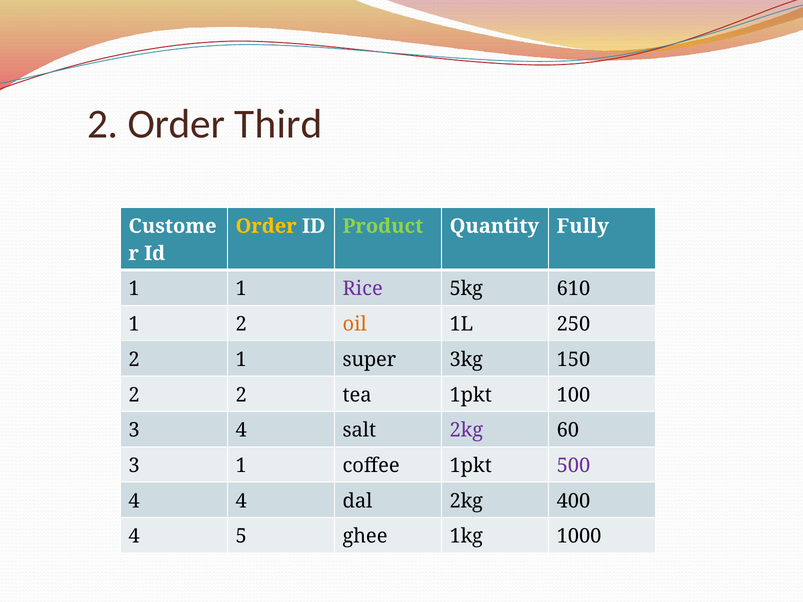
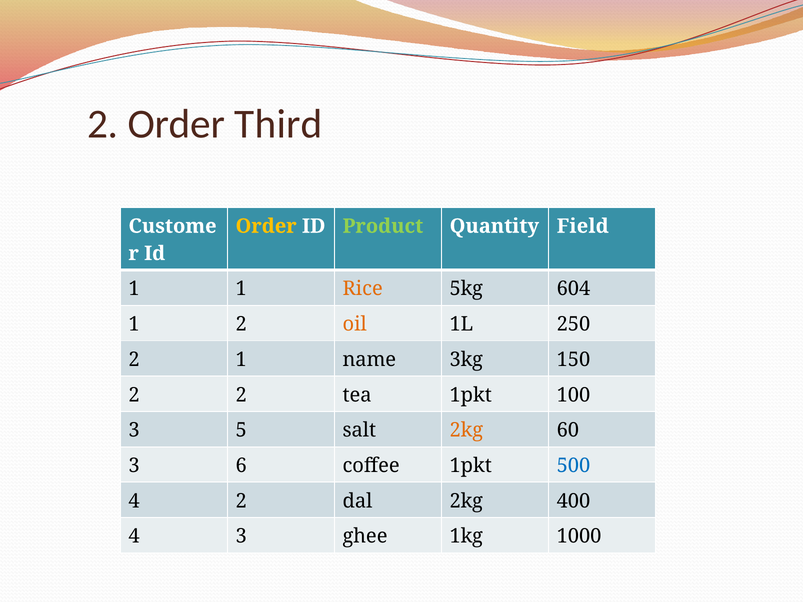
Fully: Fully -> Field (583, 226)
Rice colour: purple -> orange (363, 289)
610: 610 -> 604 (573, 289)
super: super -> name (369, 360)
3 4: 4 -> 5 (241, 430)
2kg colour: purple -> orange (466, 430)
3 1: 1 -> 6 (241, 466)
500 colour: purple -> blue (573, 466)
4 4: 4 -> 2 (241, 501)
4 5: 5 -> 3 (241, 537)
